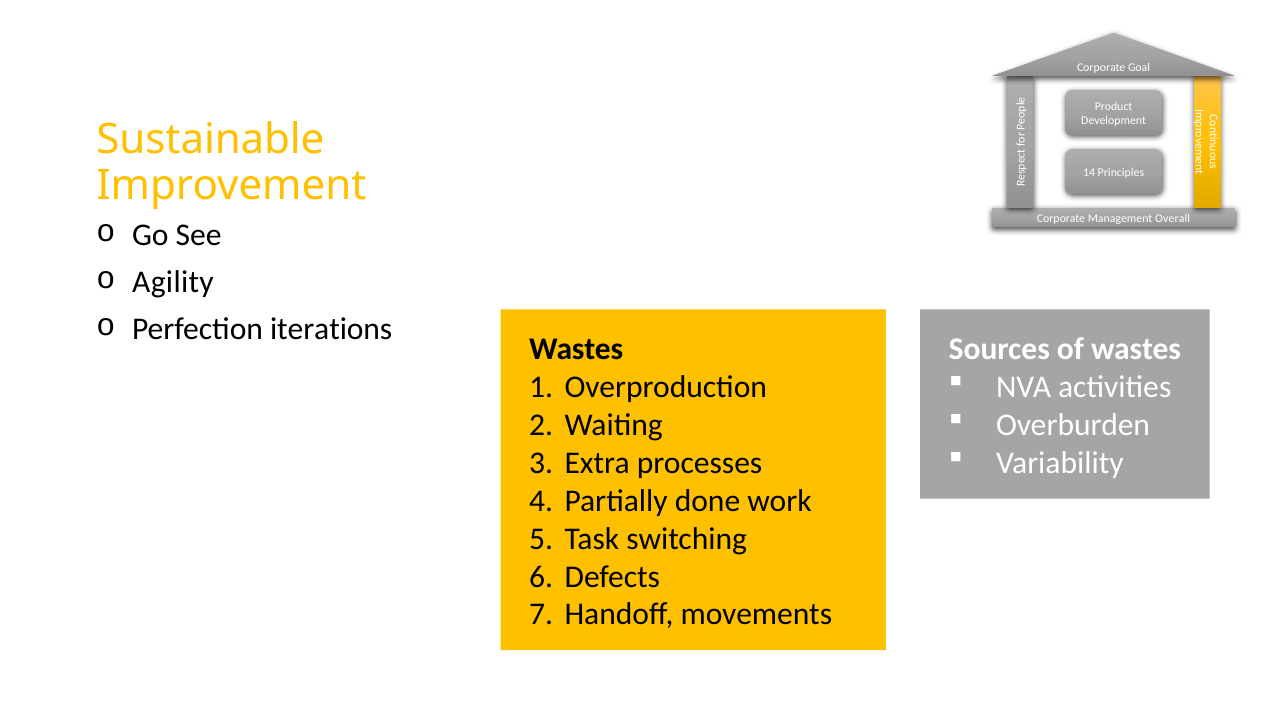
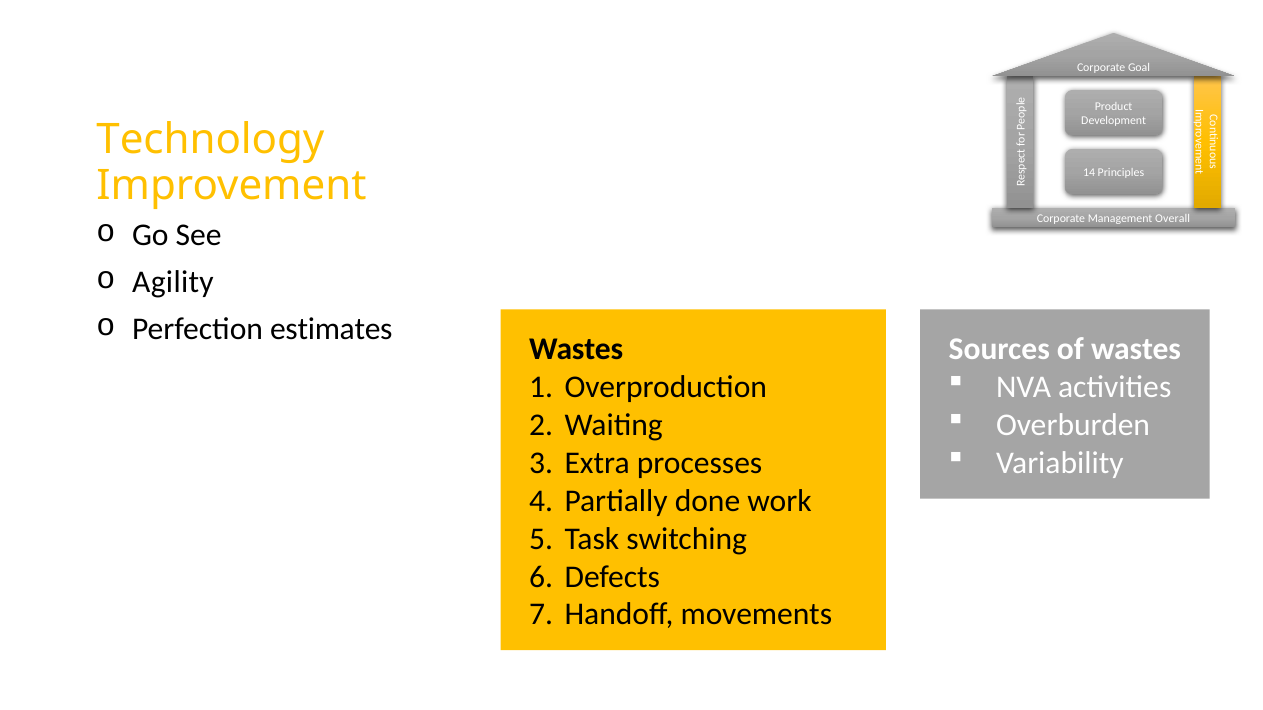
Sustainable: Sustainable -> Technology (210, 140)
iterations: iterations -> estimates (331, 329)
